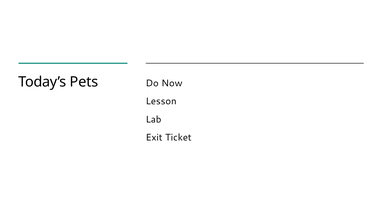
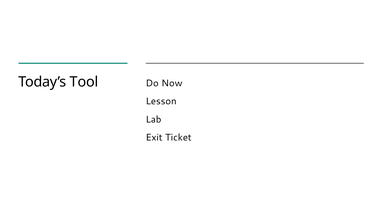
Pets: Pets -> Tool (84, 82)
